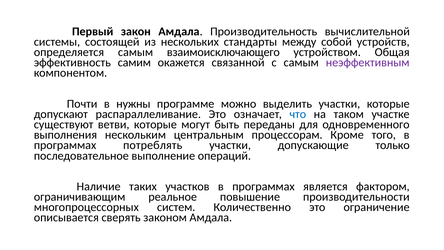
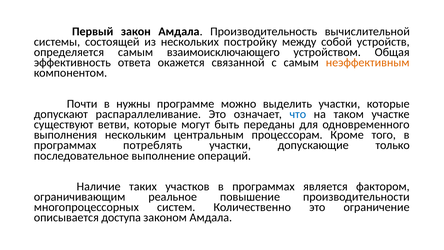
стандарты: стандарты -> постройку (250, 42)
самим: самим -> ответа (134, 63)
неэффективным colour: purple -> orange (368, 63)
сверять: сверять -> доступа (121, 217)
